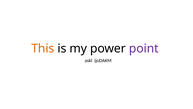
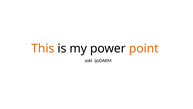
point colour: purple -> orange (144, 48)
